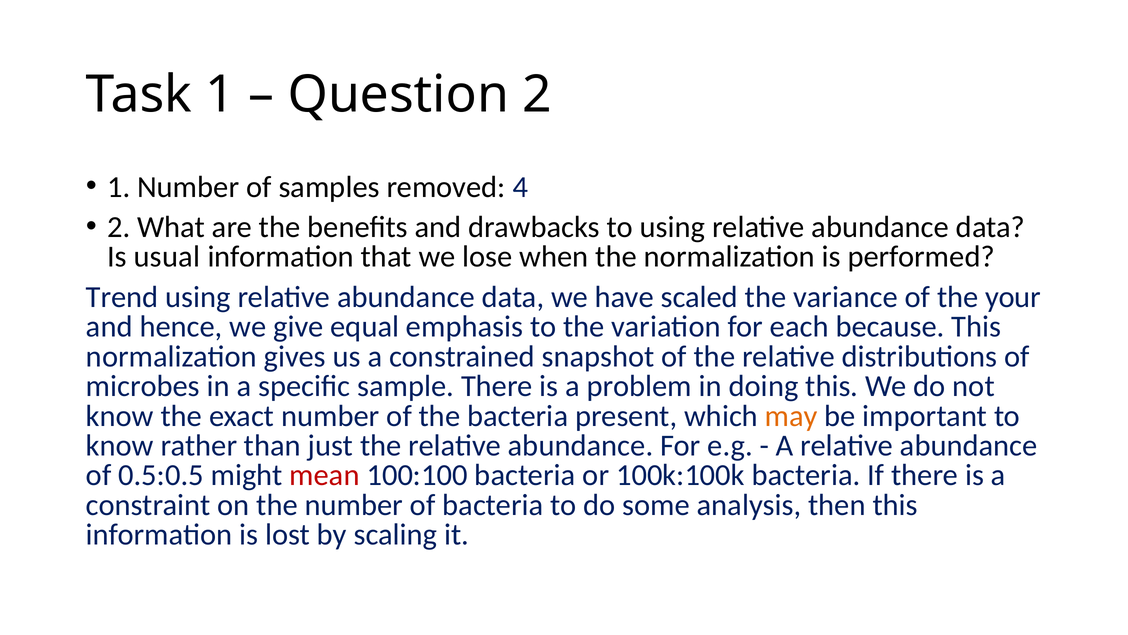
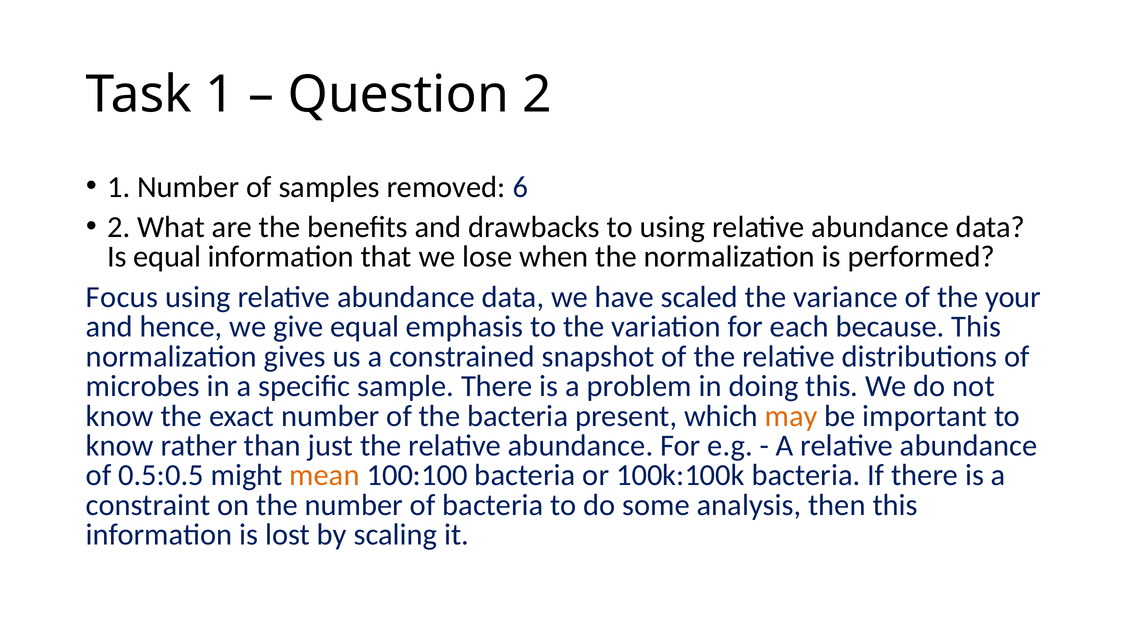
4: 4 -> 6 (521, 187)
Is usual: usual -> equal (167, 257)
Trend: Trend -> Focus (122, 297)
mean colour: red -> orange (325, 475)
